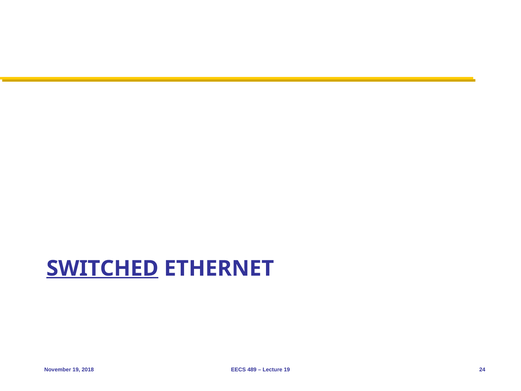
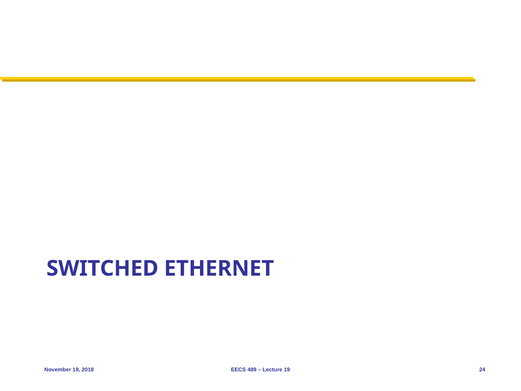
SWITCHED underline: present -> none (102, 268)
